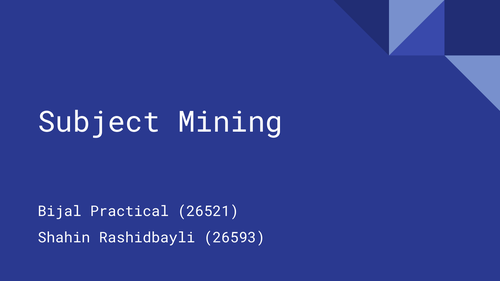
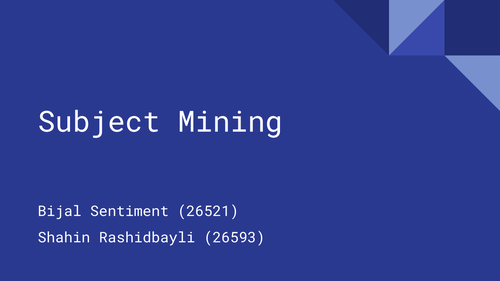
Practical: Practical -> Sentiment (130, 212)
